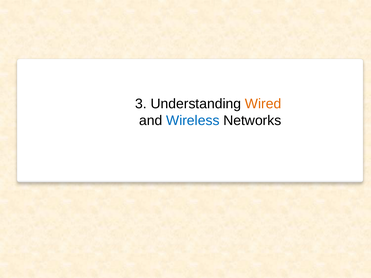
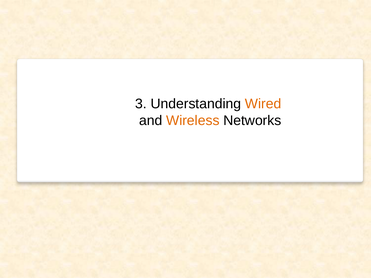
Wireless colour: blue -> orange (193, 121)
